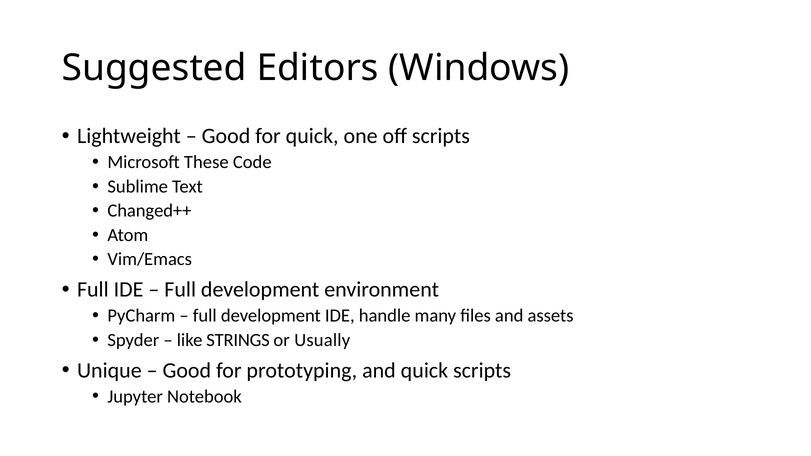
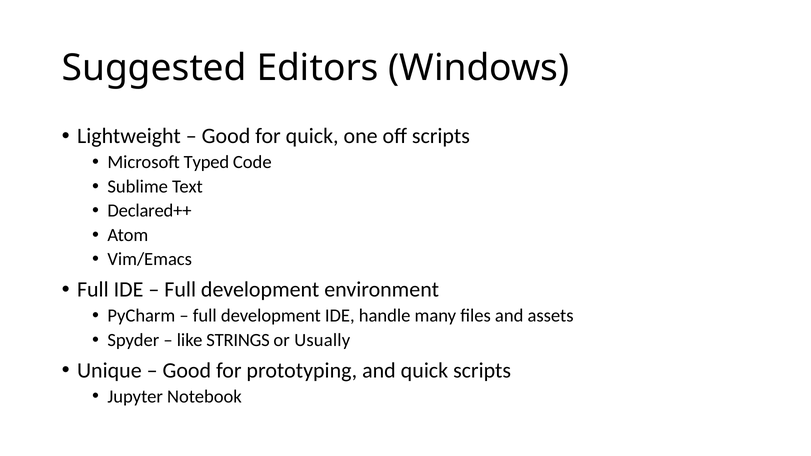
These: These -> Typed (206, 162)
Changed++: Changed++ -> Declared++ (149, 211)
